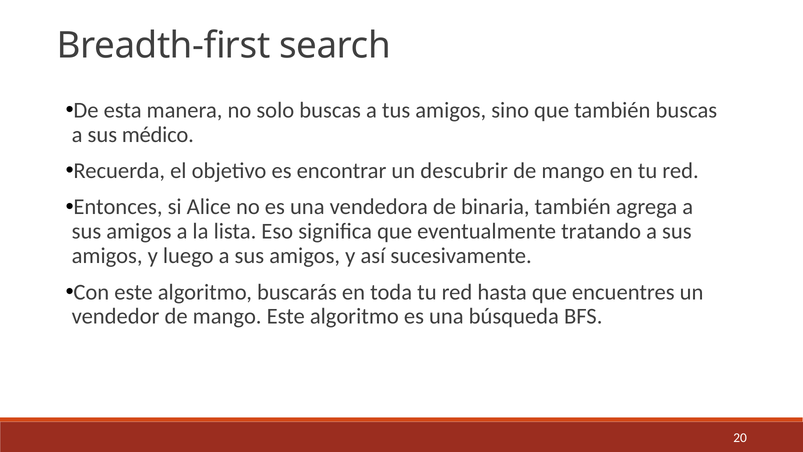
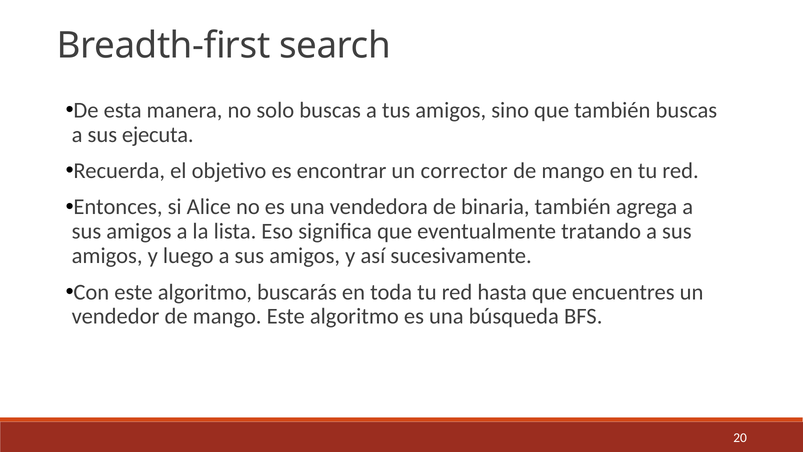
médico: médico -> ejecuta (158, 135)
descubrir: descubrir -> corrector (464, 171)
